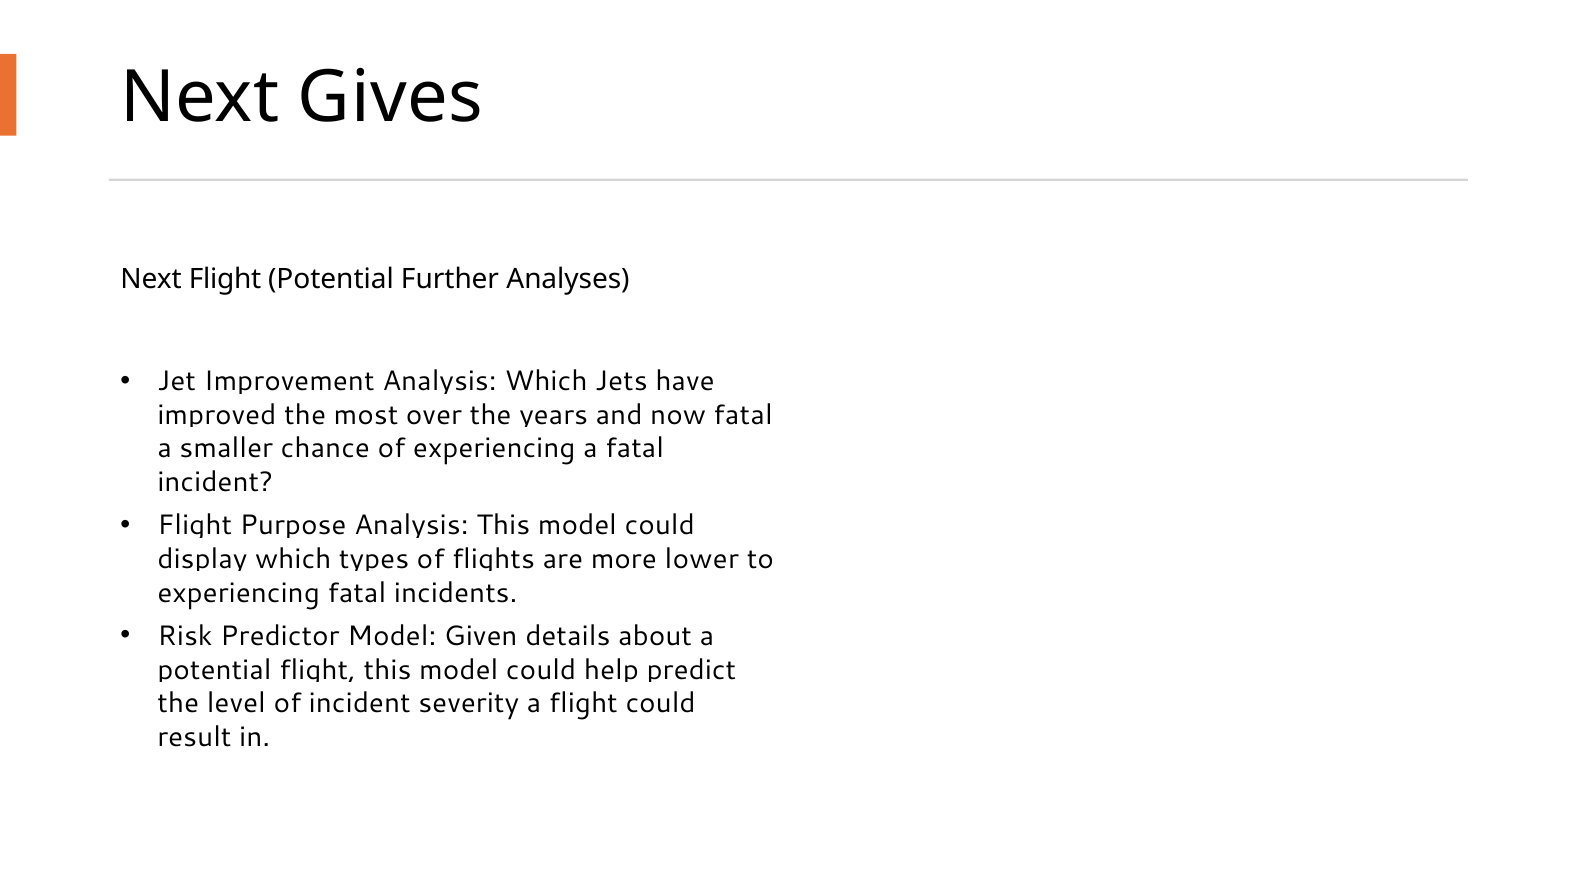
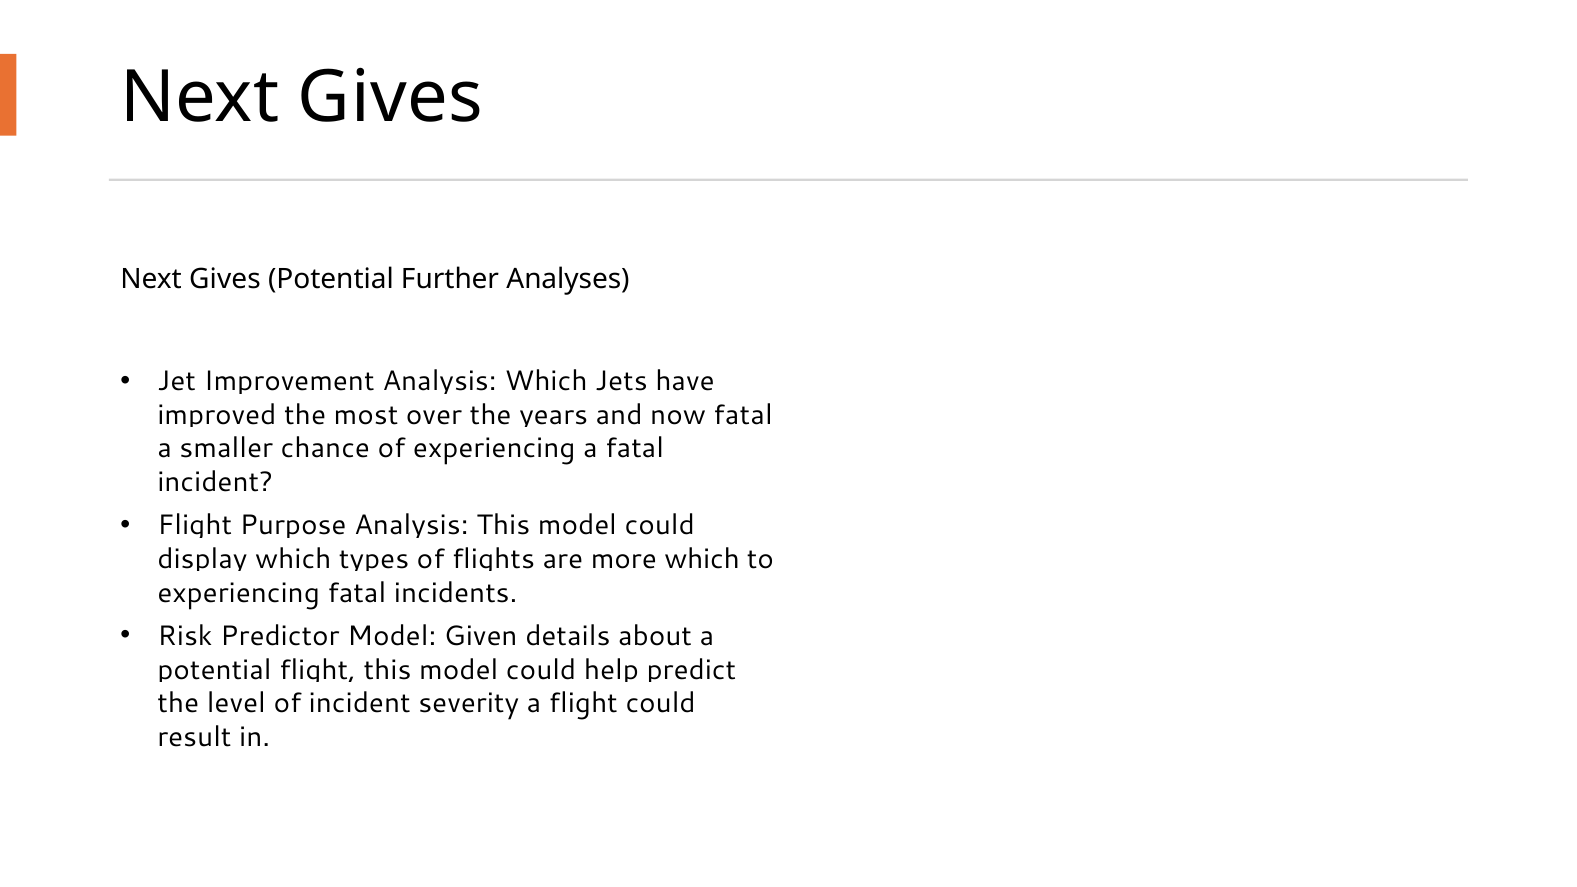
Flight: Flight -> Gives (225, 280)
more lower: lower -> which (702, 559)
